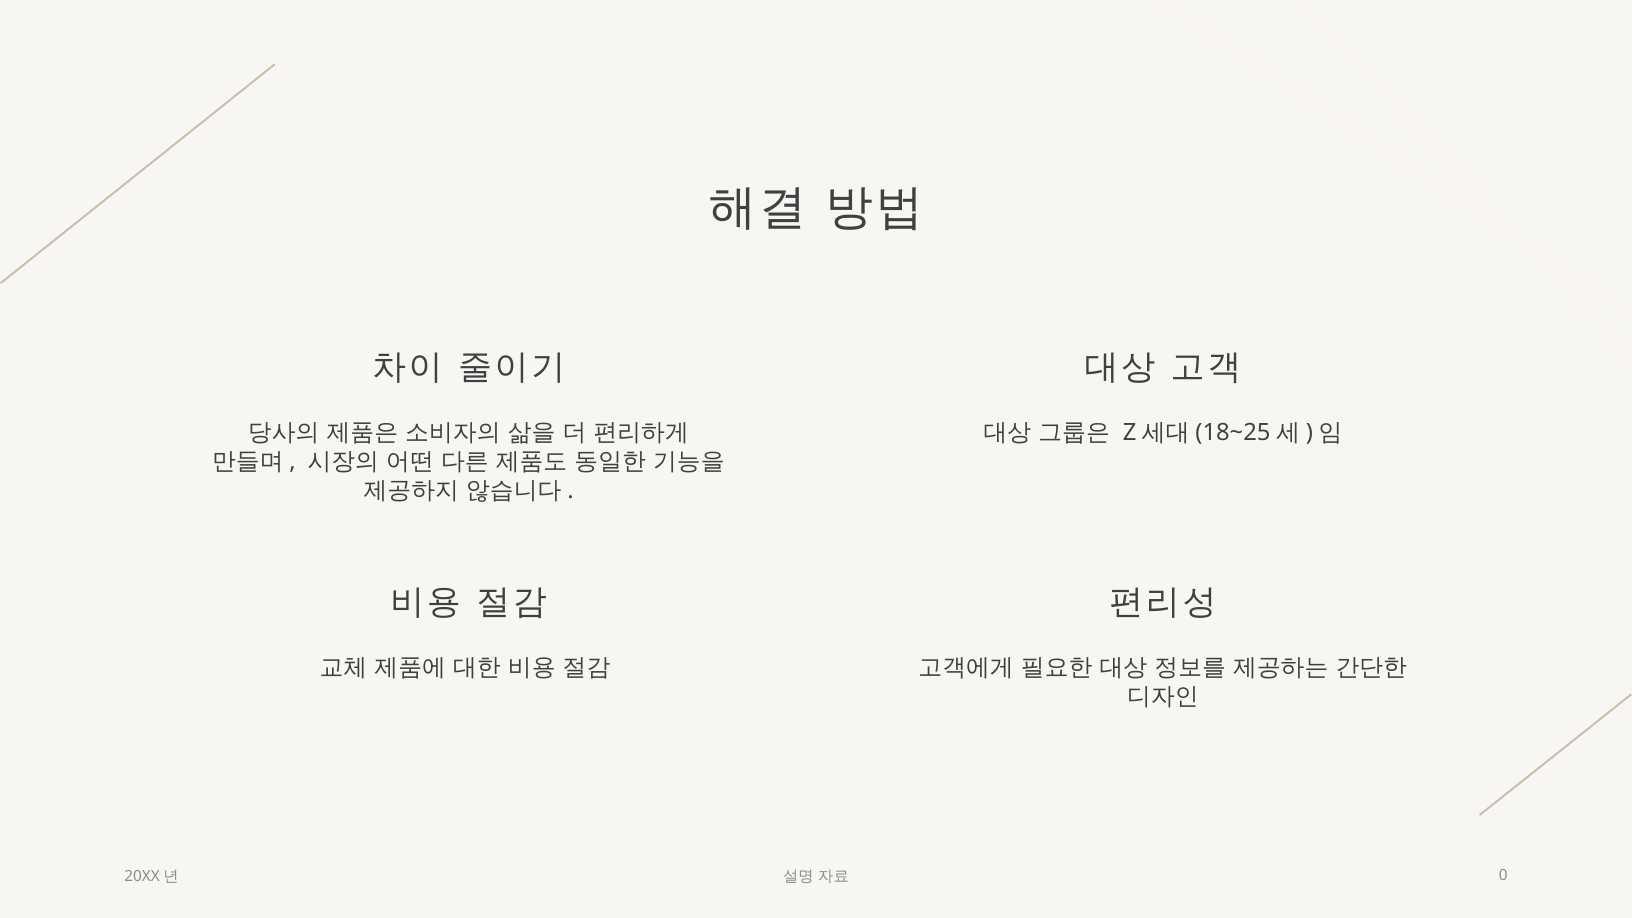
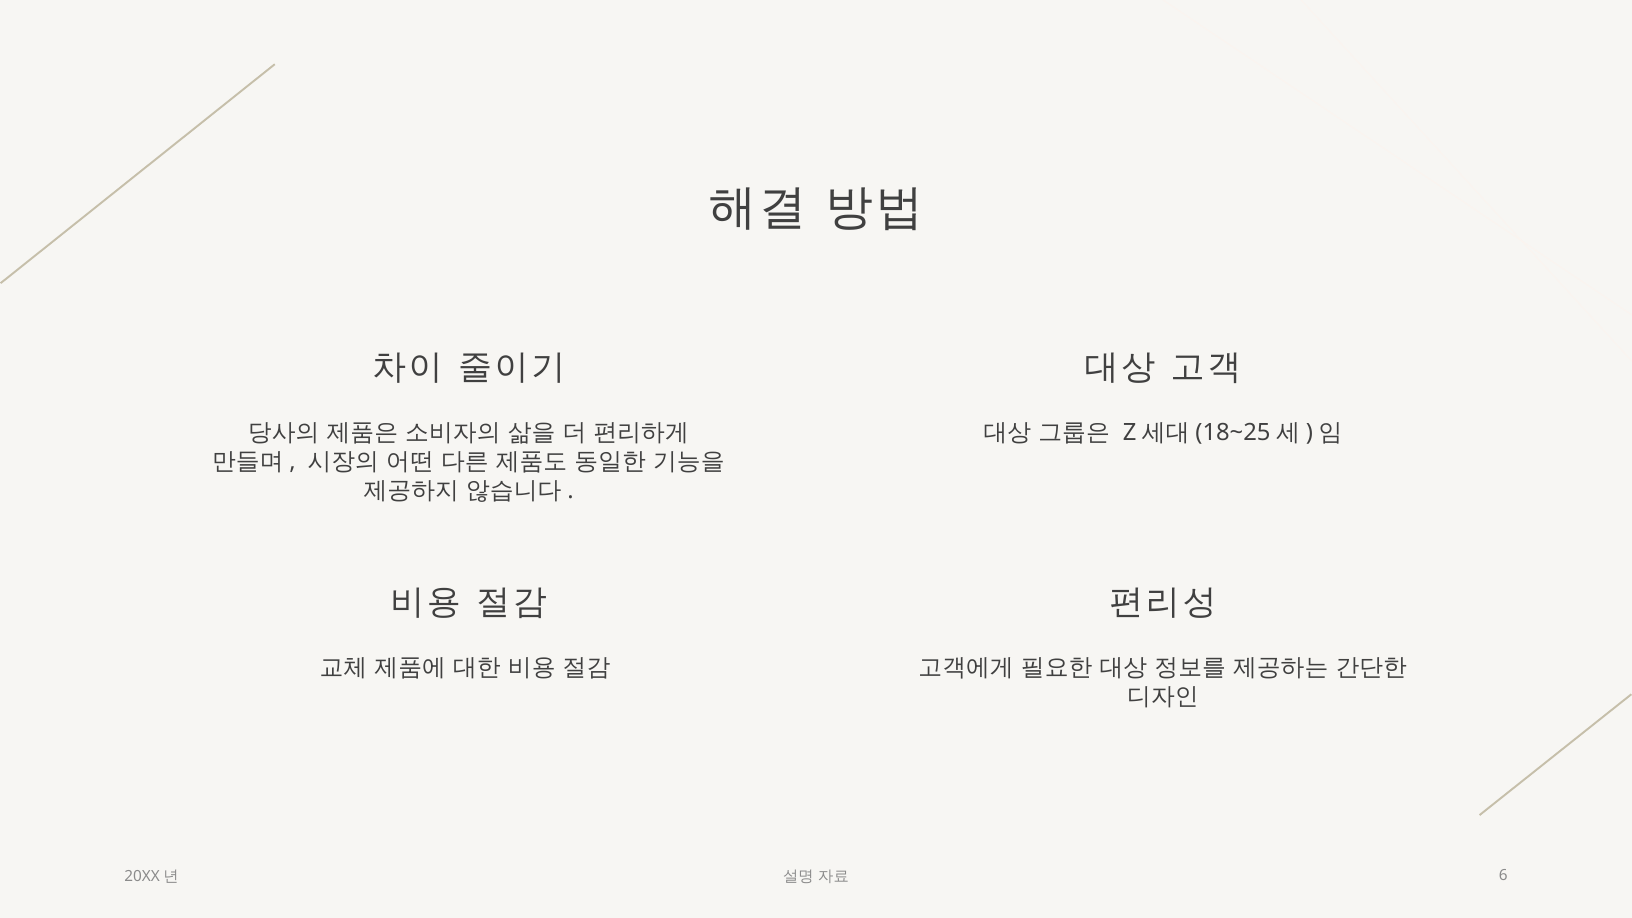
0: 0 -> 6 (1503, 875)
